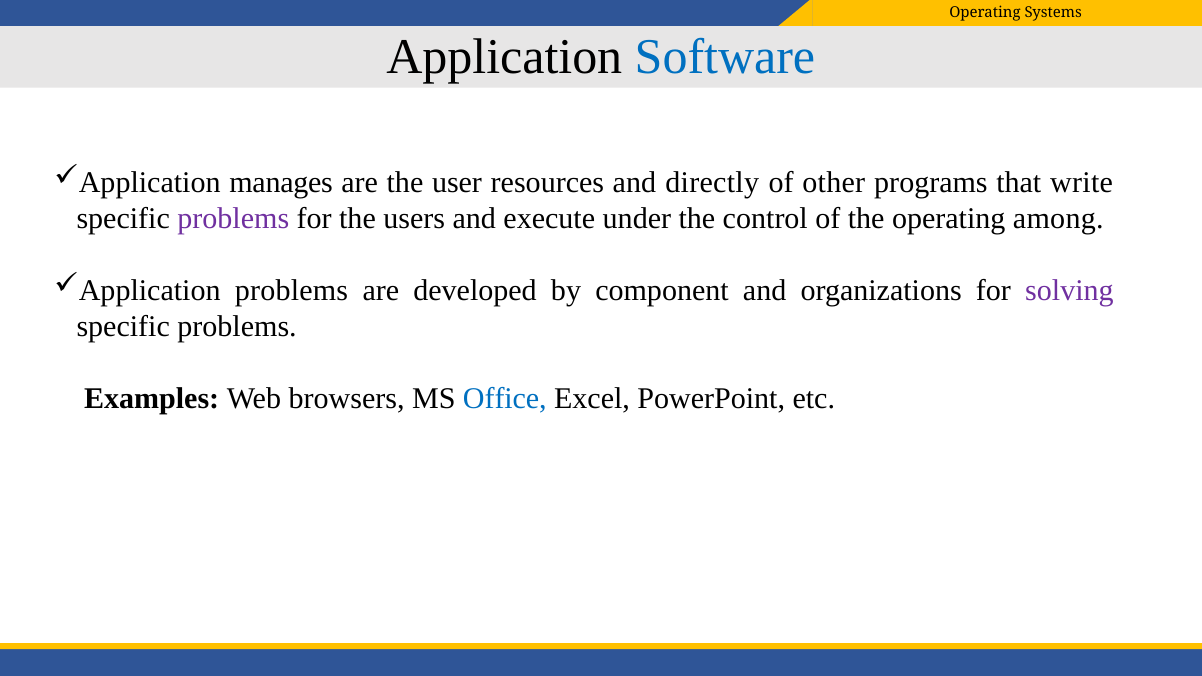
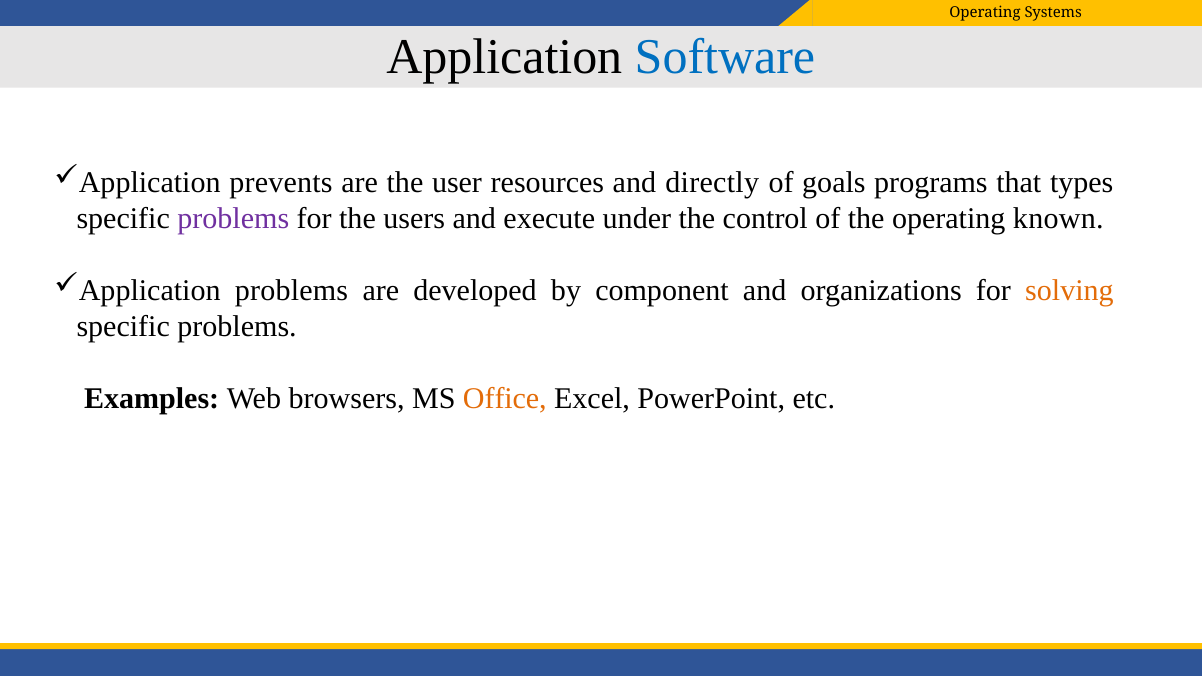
manages: manages -> prevents (281, 182)
other: other -> goals (834, 182)
write: write -> types (1082, 182)
among: among -> known (1058, 218)
solving colour: purple -> orange (1069, 291)
Office colour: blue -> orange (505, 399)
